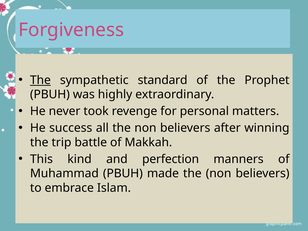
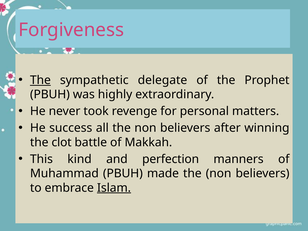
standard: standard -> delegate (162, 80)
trip: trip -> clot (62, 142)
Islam underline: none -> present (114, 188)
